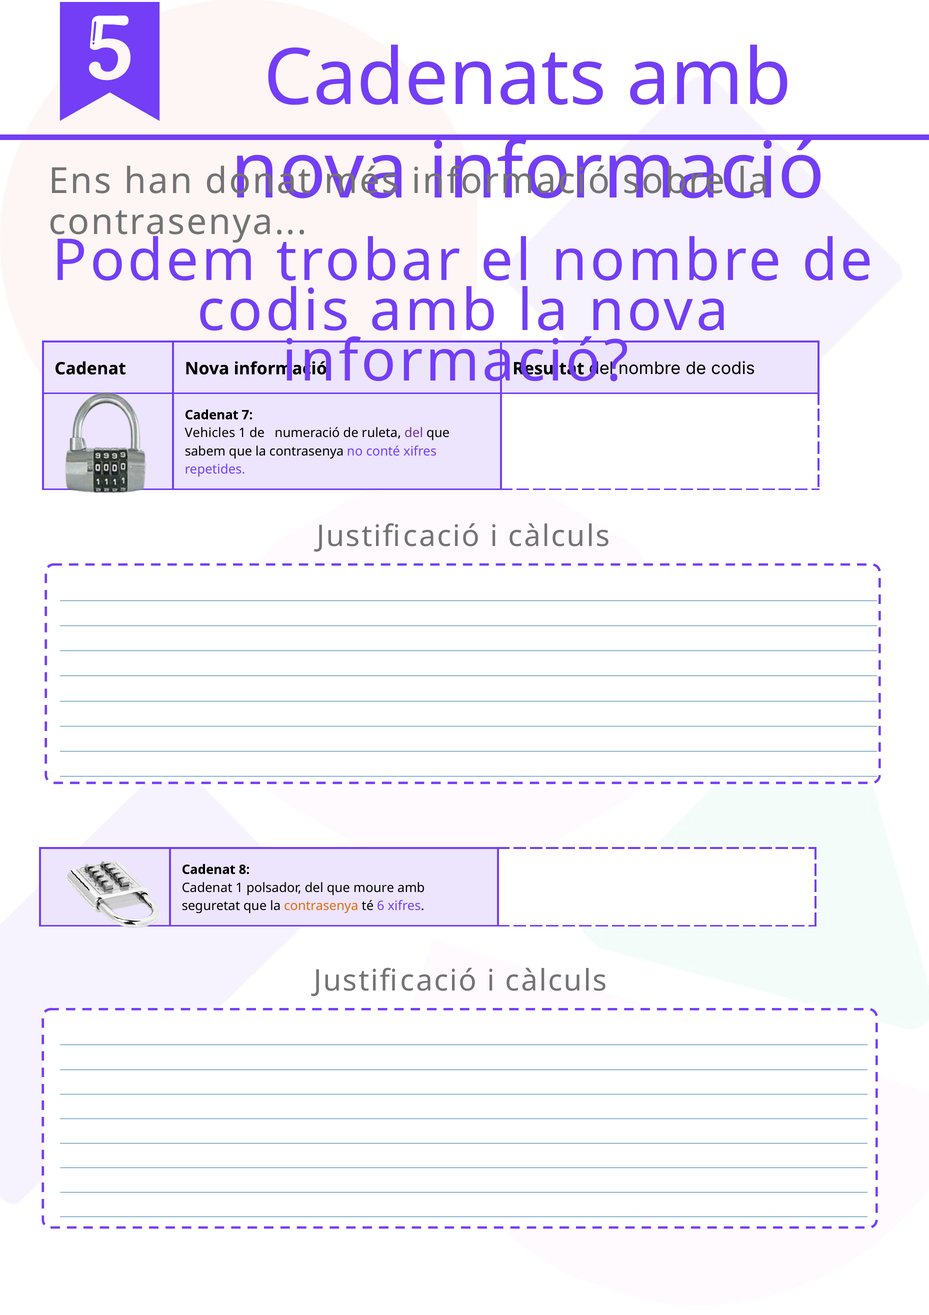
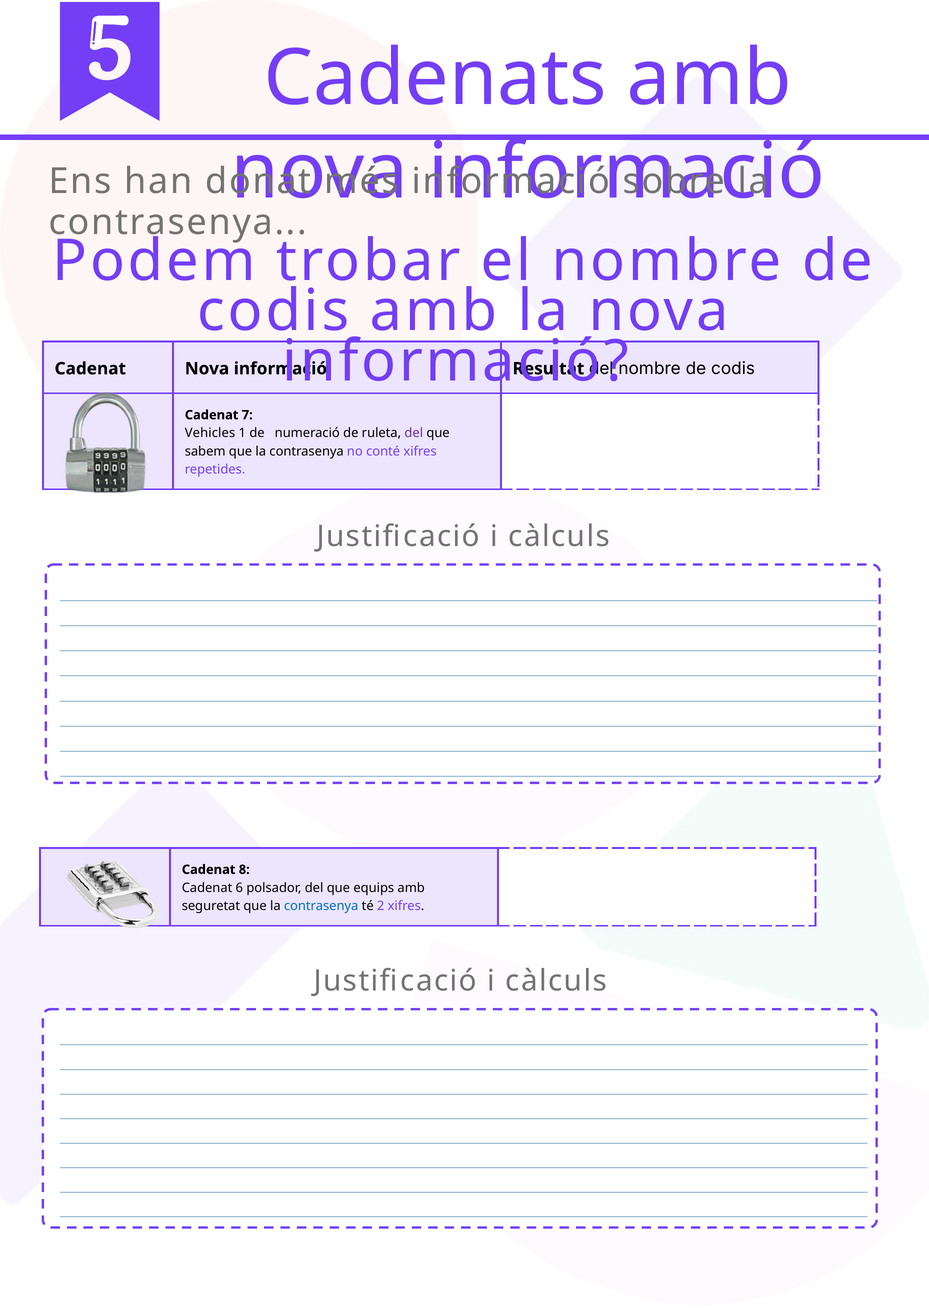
Cadenat 1: 1 -> 6 (239, 888)
moure: moure -> equips (374, 888)
contrasenya colour: orange -> blue (321, 906)
6: 6 -> 2 (381, 906)
